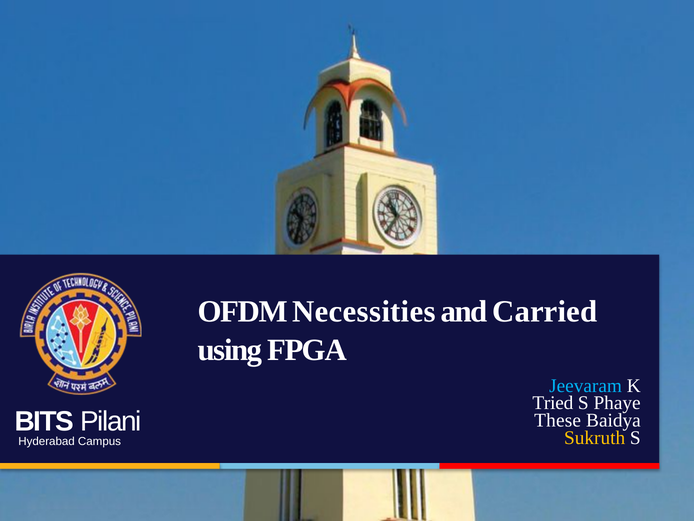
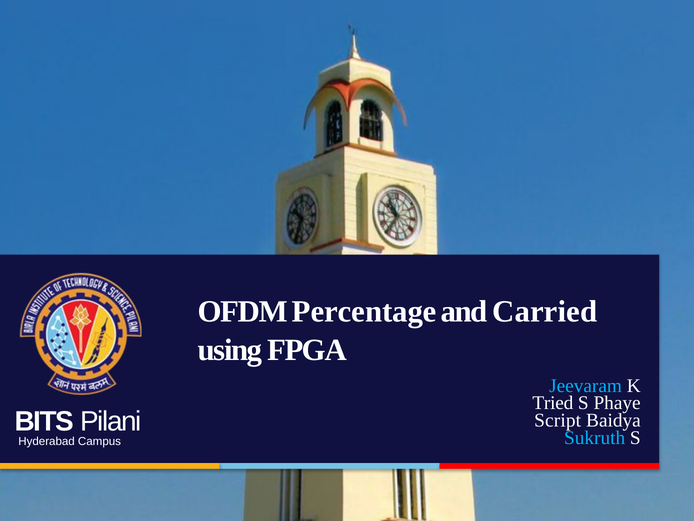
Necessities: Necessities -> Percentage (364, 311)
These: These -> Script (558, 420)
Sukruth colour: yellow -> light blue (595, 437)
